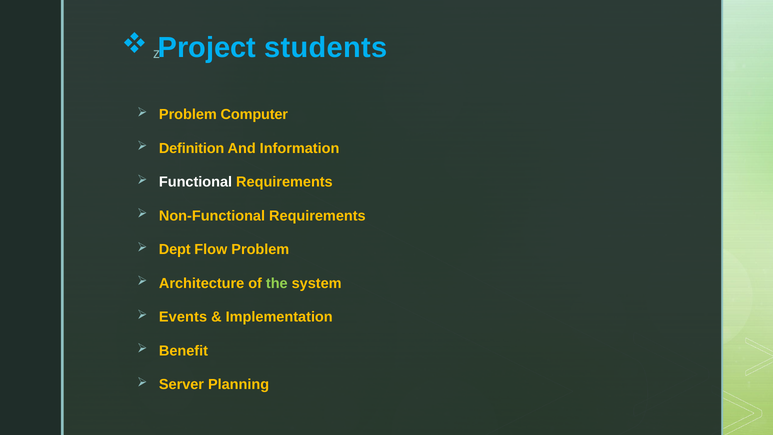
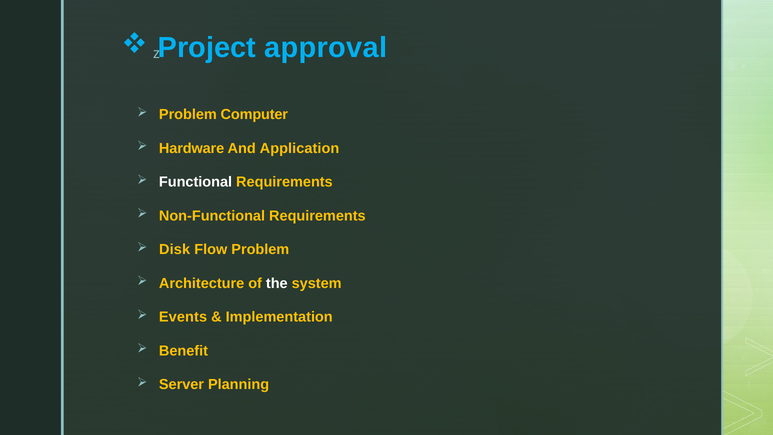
students: students -> approval (326, 48)
Definition: Definition -> Hardware (192, 148)
Information: Information -> Application (300, 148)
Dept: Dept -> Disk (175, 249)
the colour: light green -> white (277, 283)
